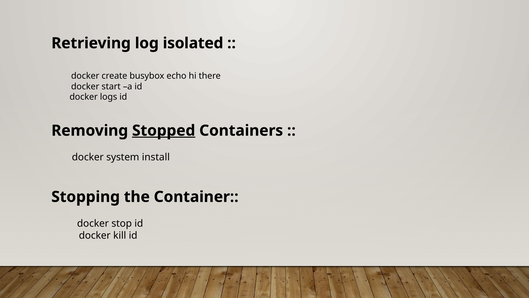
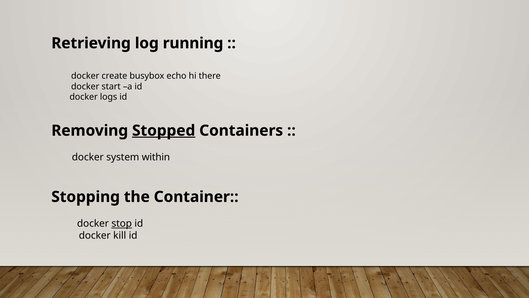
isolated: isolated -> running (193, 43)
install: install -> within (156, 157)
stop underline: none -> present (122, 223)
